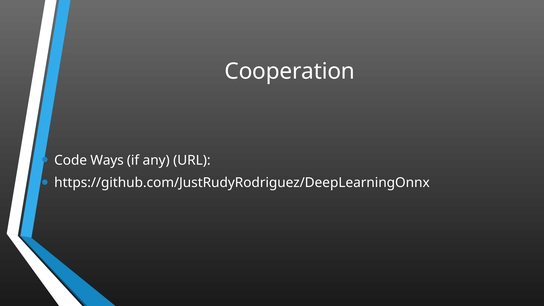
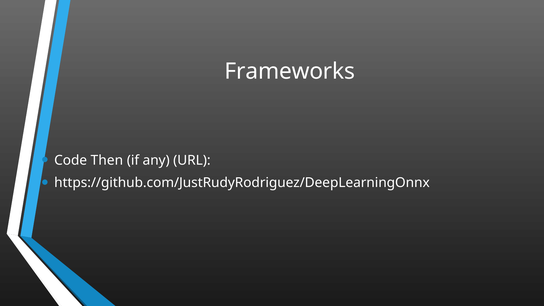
Cooperation: Cooperation -> Frameworks (290, 71)
Ways: Ways -> Then (107, 160)
